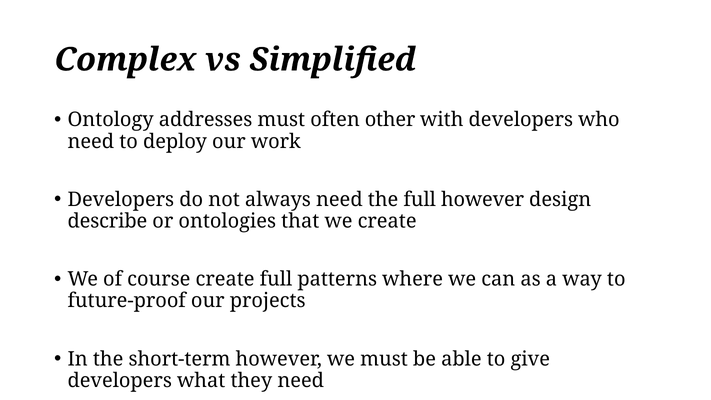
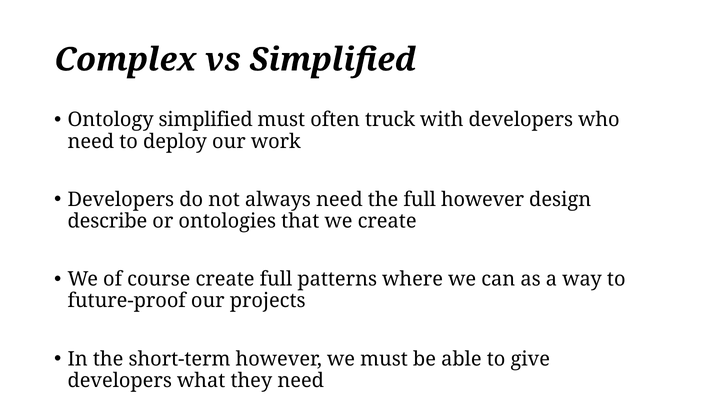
Ontology addresses: addresses -> simplified (206, 120)
other: other -> truck (390, 120)
